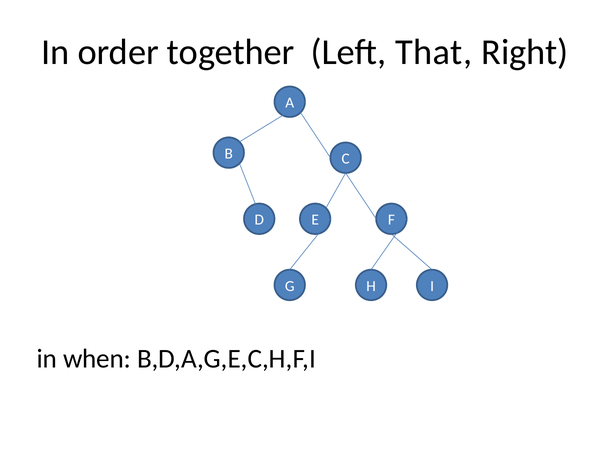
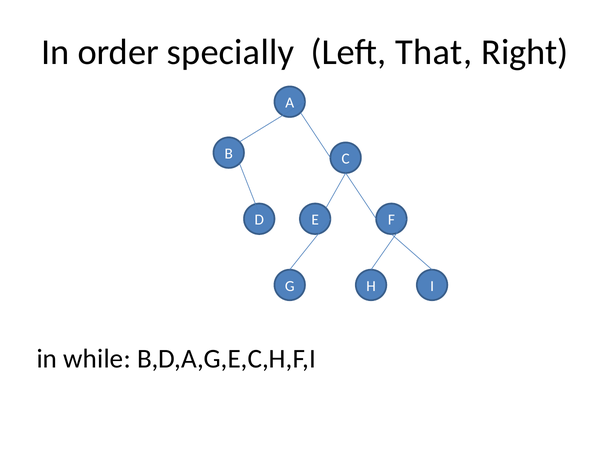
together: together -> specially (231, 52)
when: when -> while (97, 358)
